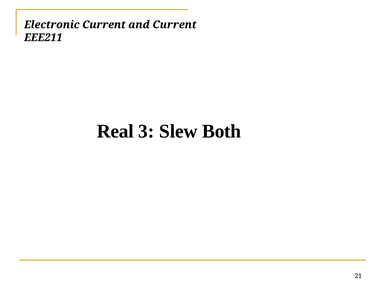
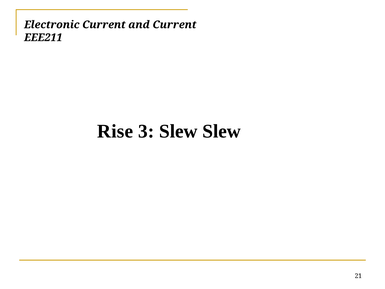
Real: Real -> Rise (115, 131)
Slew Both: Both -> Slew (222, 131)
